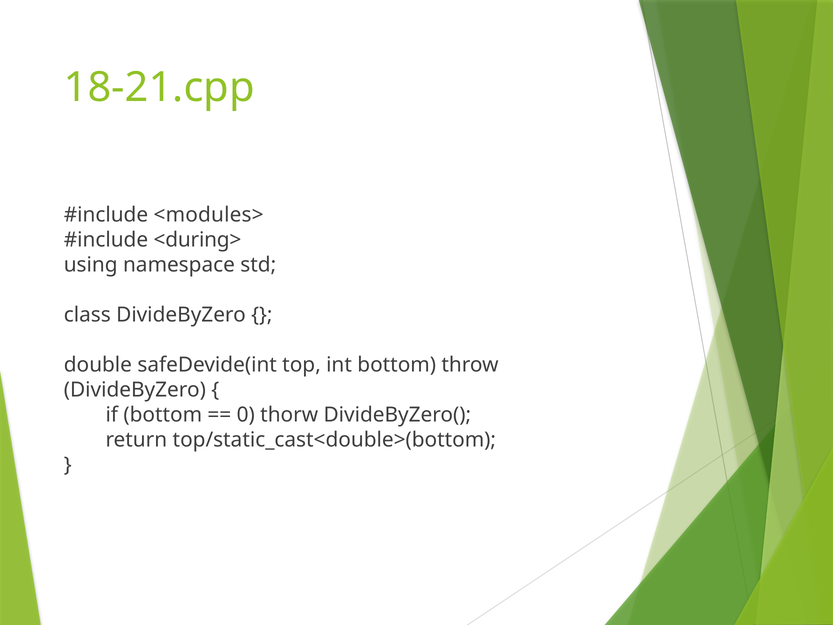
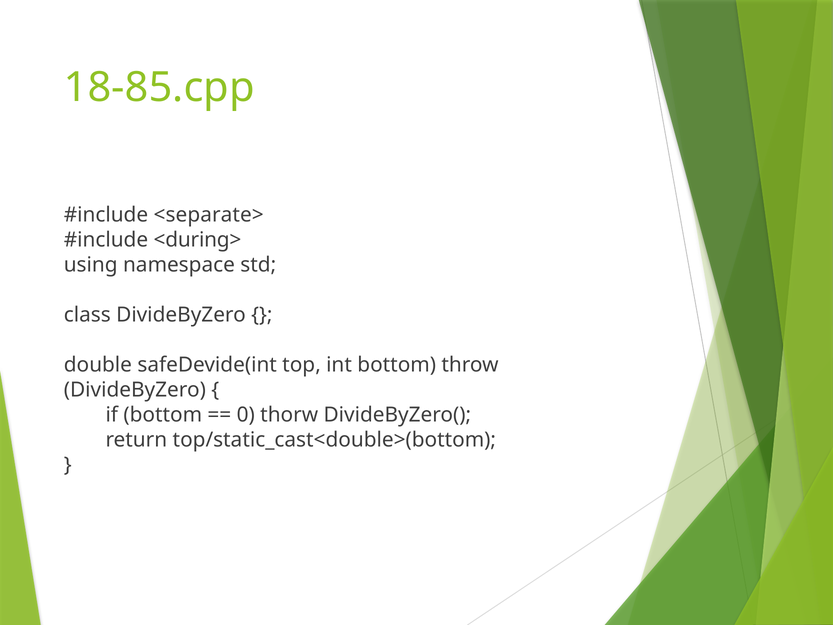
18-21.cpp: 18-21.cpp -> 18-85.cpp (159, 88)
<modules>: <modules> -> <separate> (209, 215)
